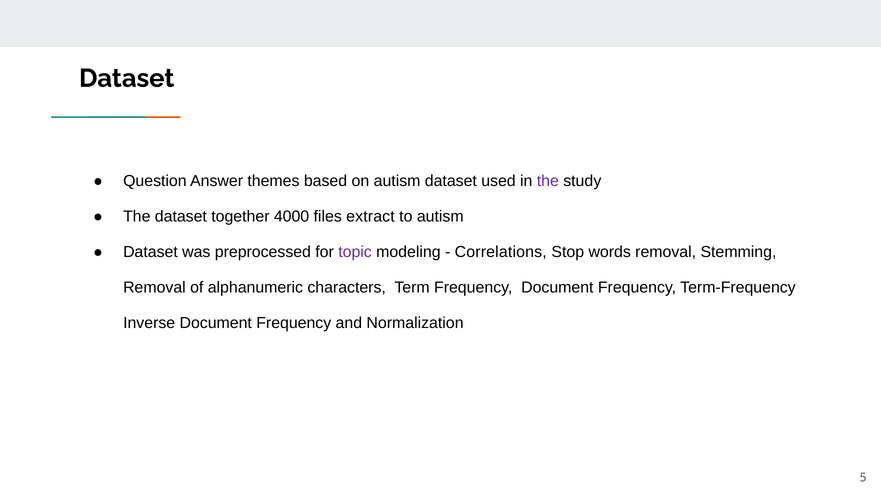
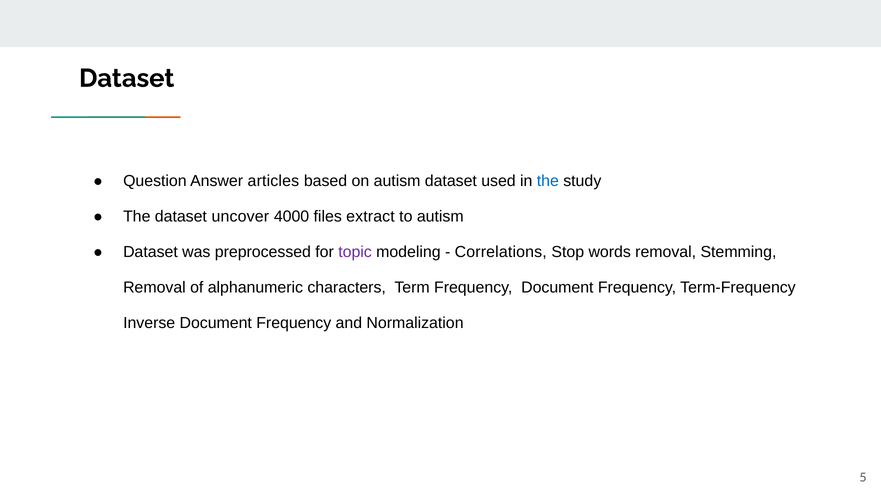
themes: themes -> articles (273, 181)
the colour: purple -> blue (548, 181)
together: together -> uncover (240, 216)
